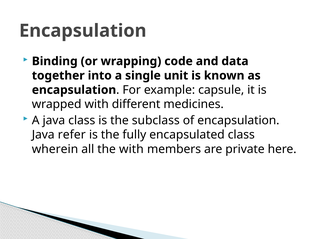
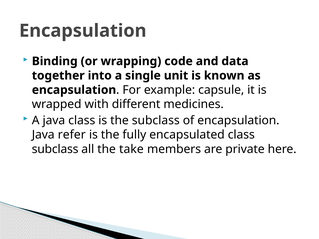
wherein: wherein -> subclass (55, 149)
the with: with -> take (131, 149)
